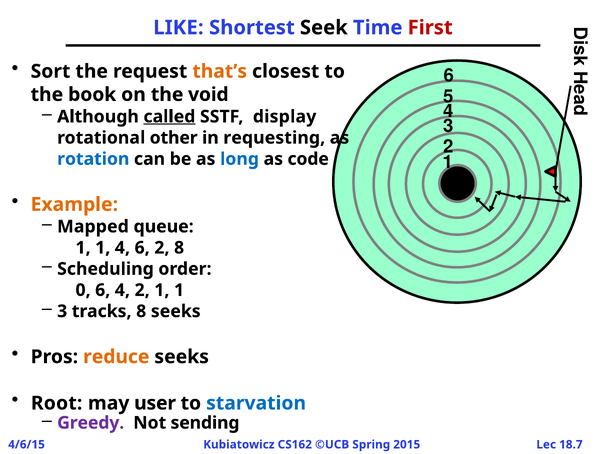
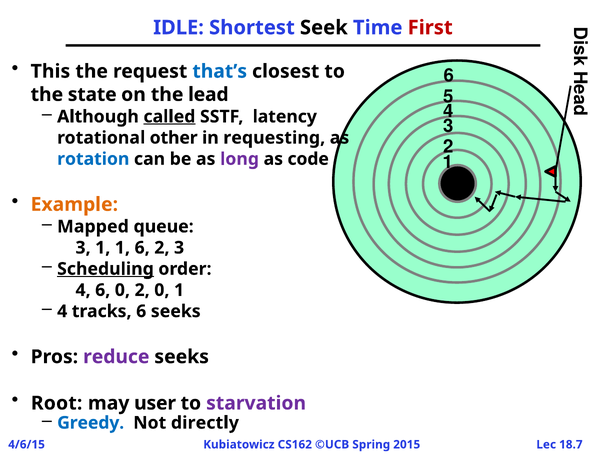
LIKE: LIKE -> IDLE (179, 28)
Sort: Sort -> This (50, 71)
that’s colour: orange -> blue (220, 71)
book: book -> state (92, 95)
void: void -> lead (208, 95)
display: display -> latency (285, 117)
long colour: blue -> purple (240, 159)
1: 1 -> 3 (83, 248)
1 4: 4 -> 1 (122, 248)
6 2 8: 8 -> 3 (179, 248)
Scheduling underline: none -> present (105, 269)
0: 0 -> 4 (83, 290)
6 4: 4 -> 0 (122, 290)
2 1: 1 -> 0 (162, 290)
3: 3 -> 4 (62, 312)
tracks 8: 8 -> 6 (141, 312)
reduce colour: orange -> purple (116, 357)
starvation colour: blue -> purple (256, 404)
Greedy colour: purple -> blue (91, 423)
sending: sending -> directly (205, 423)
